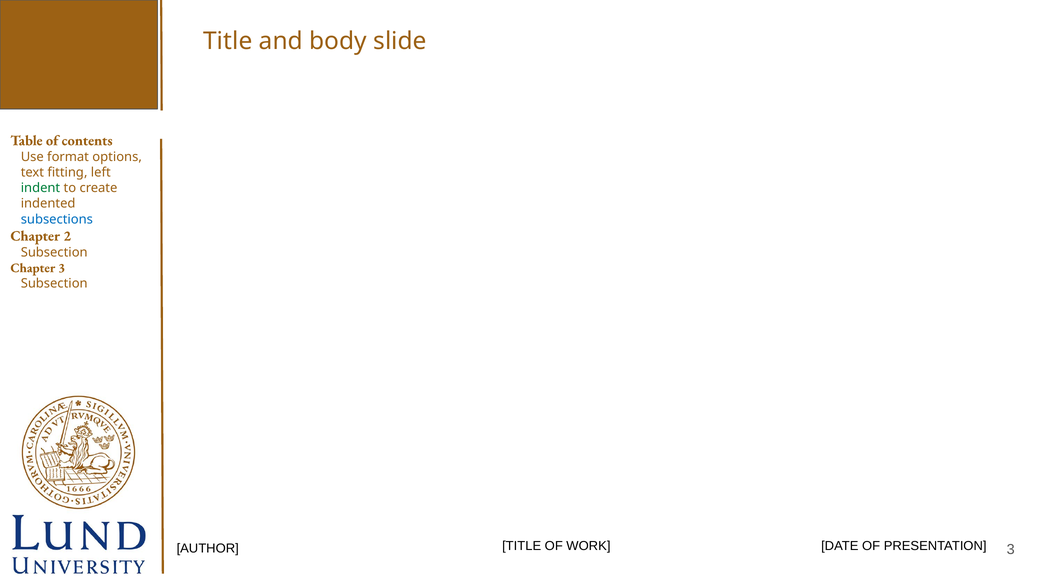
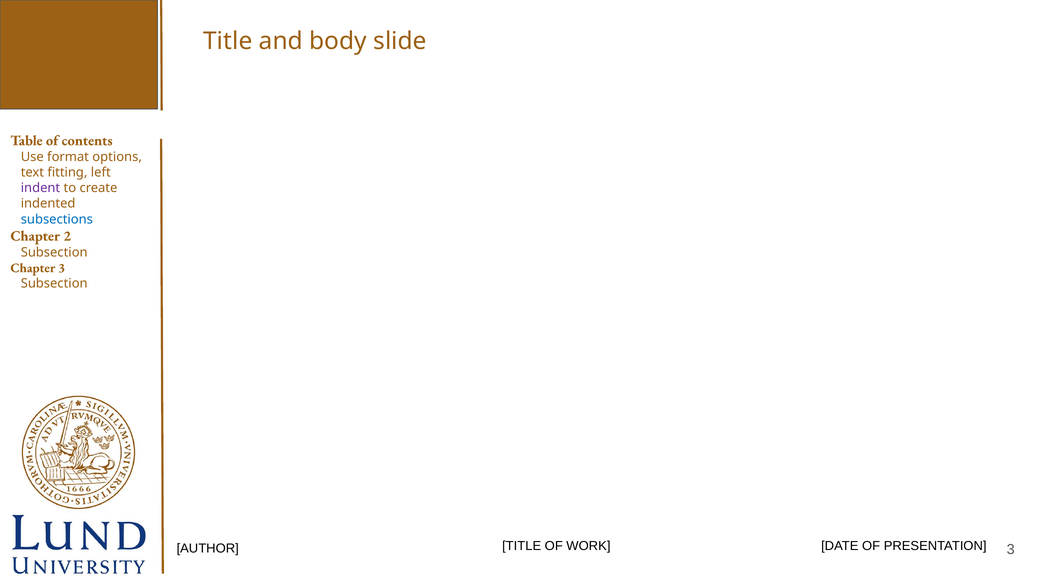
indent colour: green -> purple (40, 188)
